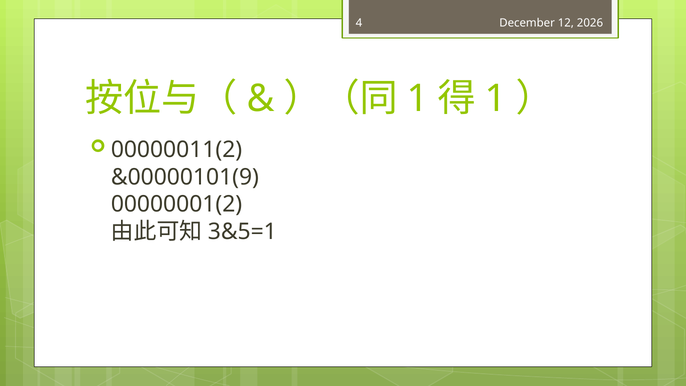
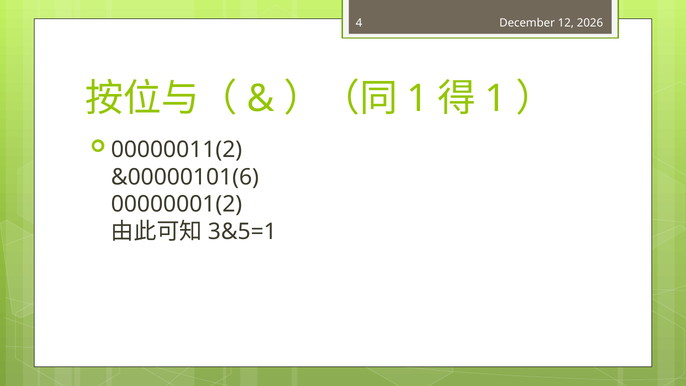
&00000101(9: &00000101(9 -> &00000101(6 (185, 177)
